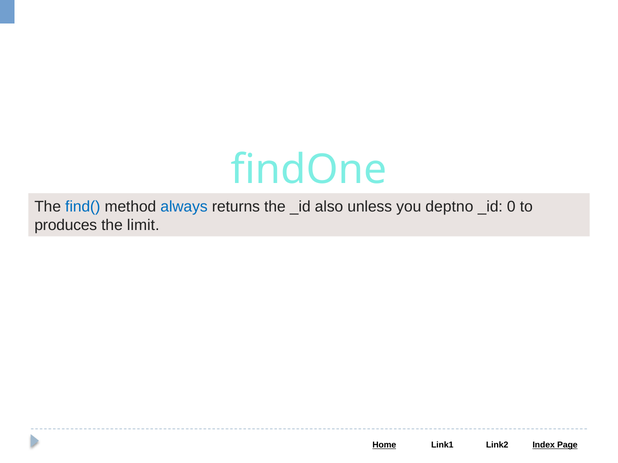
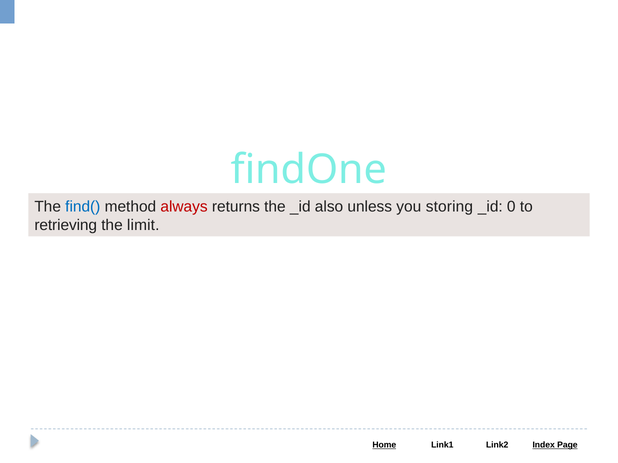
always colour: blue -> red (184, 207)
deptno: deptno -> storing (449, 207)
produces: produces -> retrieving (66, 225)
